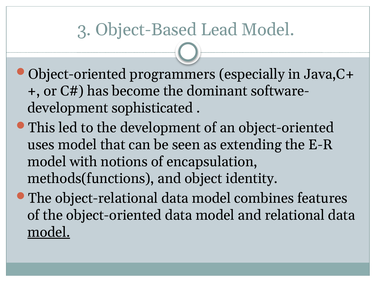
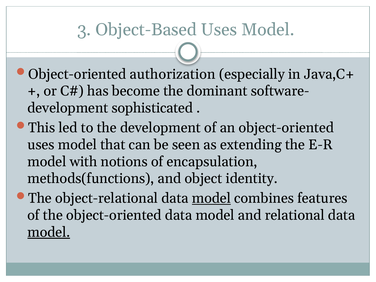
Object-Based Lead: Lead -> Uses (219, 30)
programmers: programmers -> authorization (173, 74)
model underline: none -> present (211, 198)
